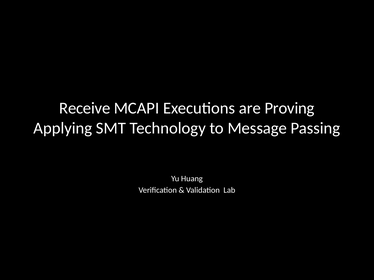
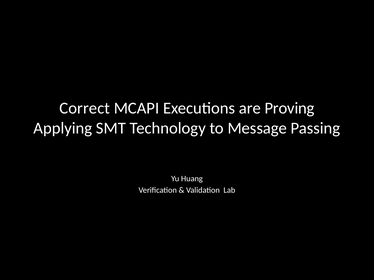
Receive: Receive -> Correct (85, 108)
